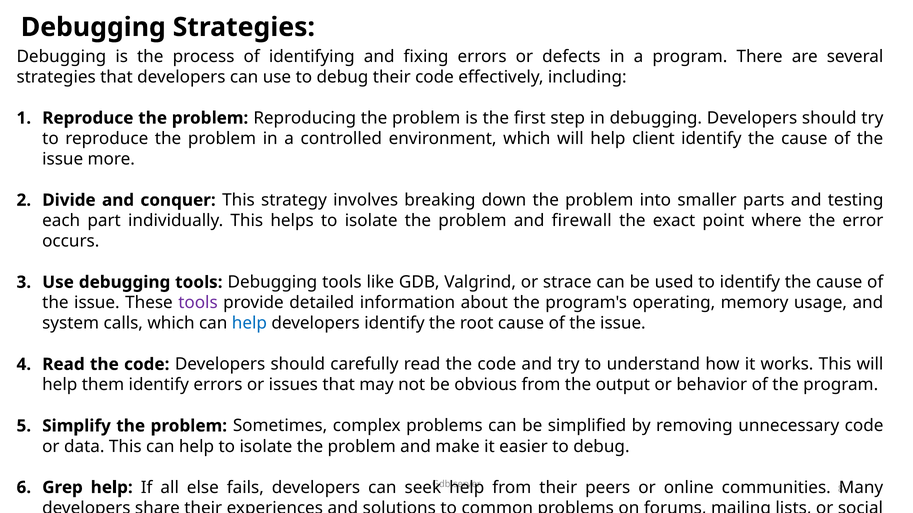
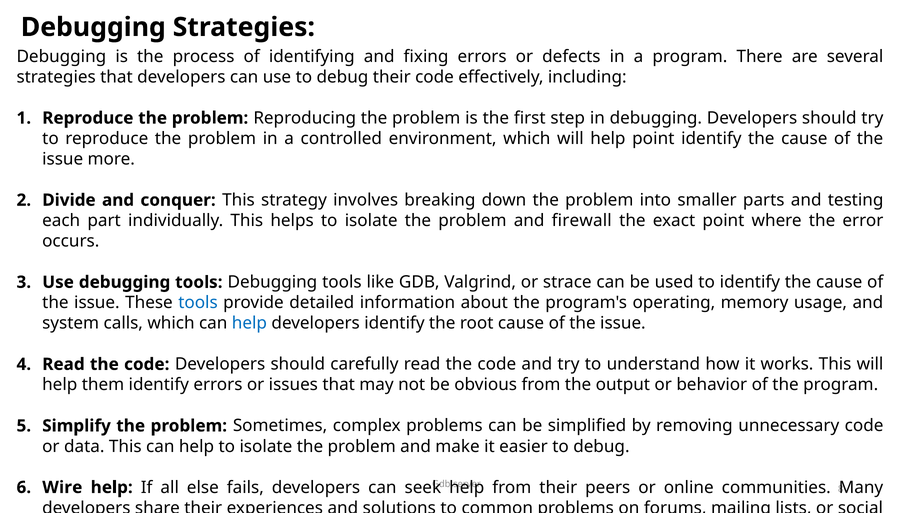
help client: client -> point (653, 139)
tools colour: purple -> blue (198, 303)
Grep: Grep -> Wire (62, 488)
